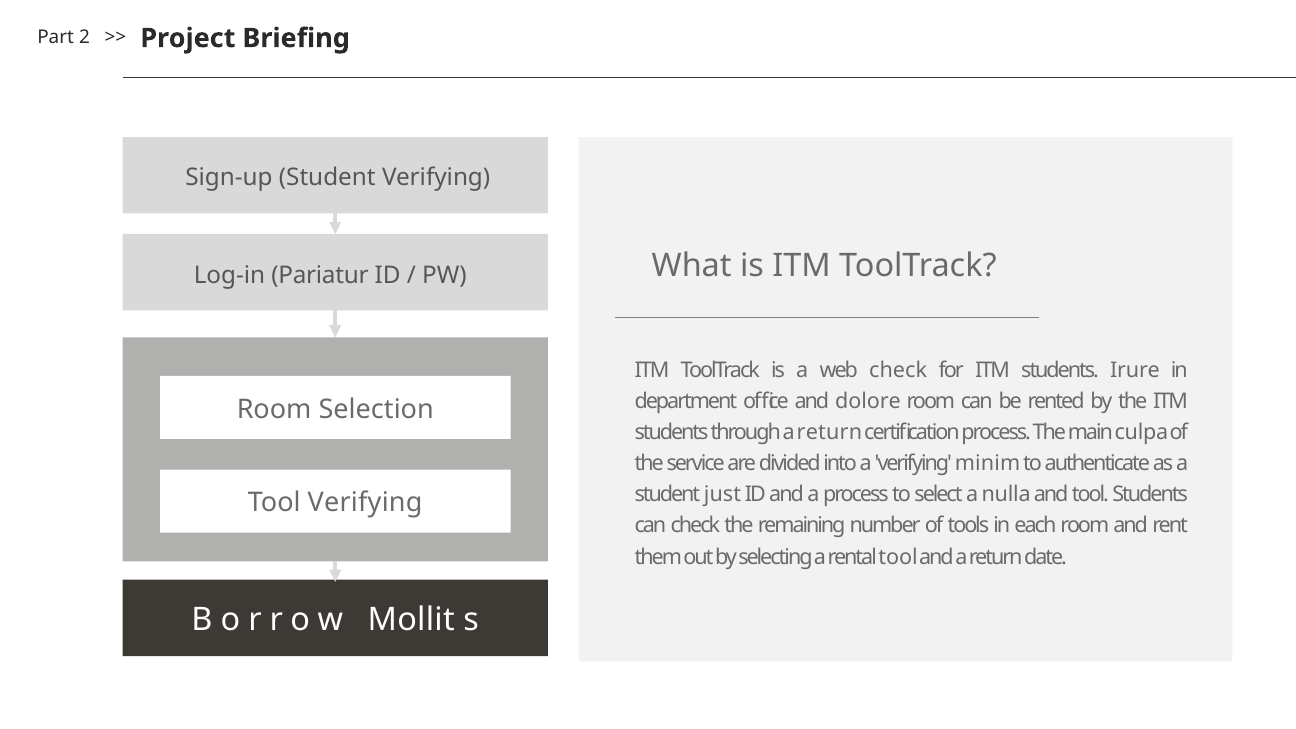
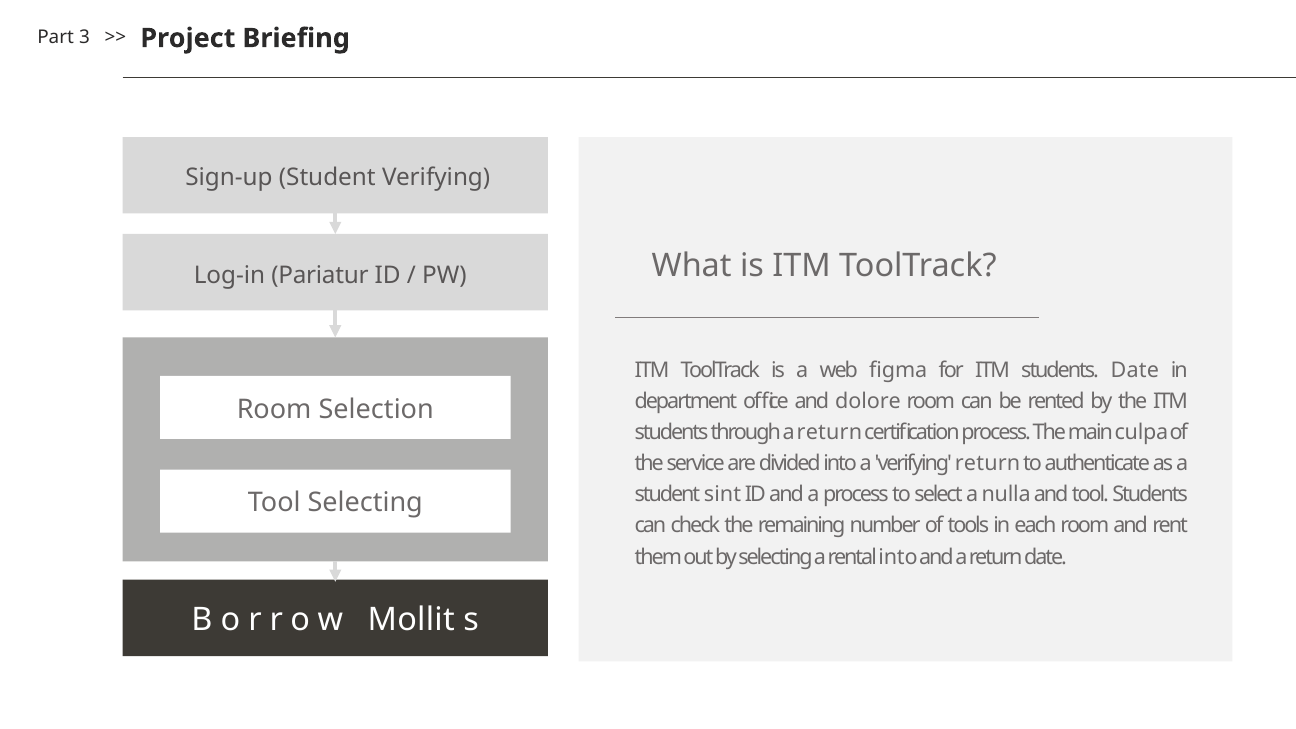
2: 2 -> 3 (84, 37)
web check: check -> figma (898, 371)
students Irure: Irure -> Date (1135, 371)
verifying minim: minim -> return (988, 464)
just: just -> sint (723, 495)
Tool Verifying: Verifying -> Selecting (365, 503)
rental tool: tool -> into (898, 557)
